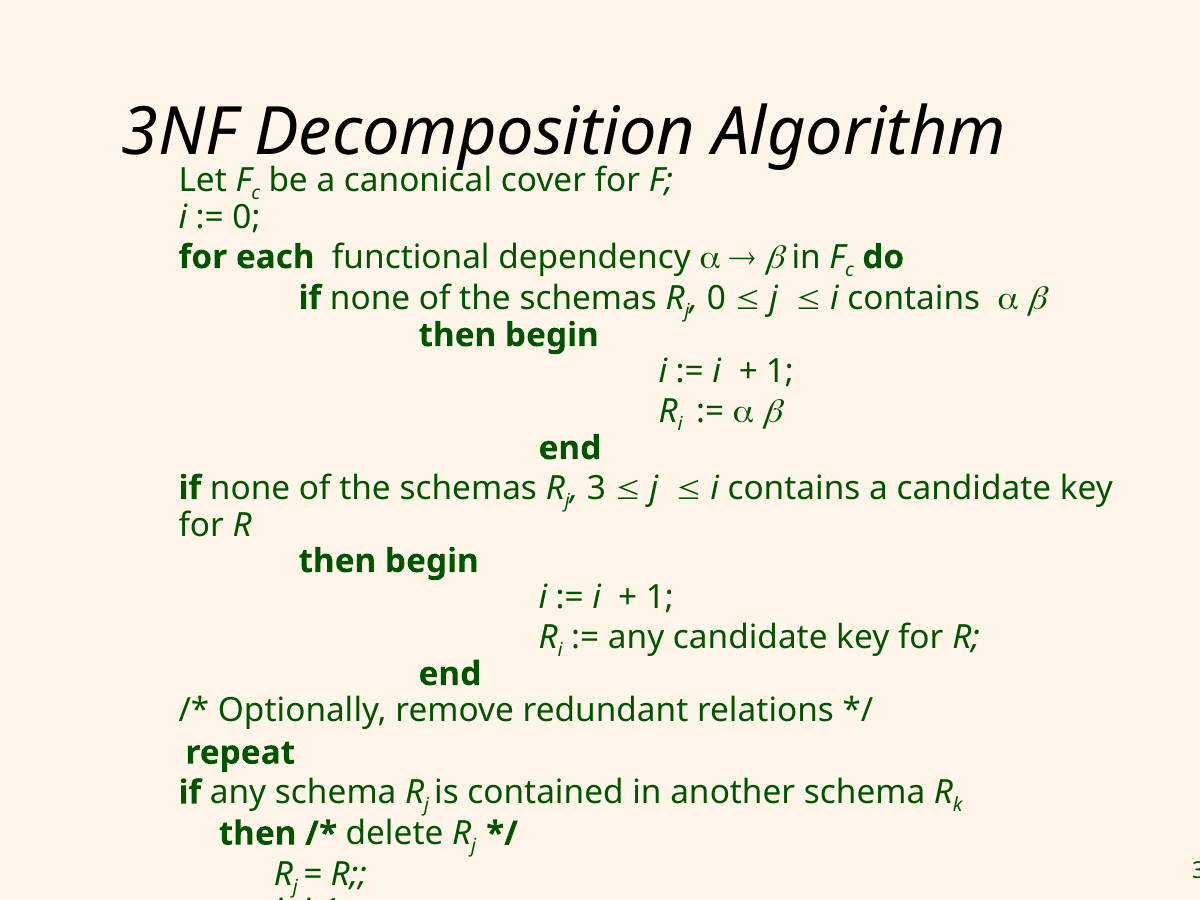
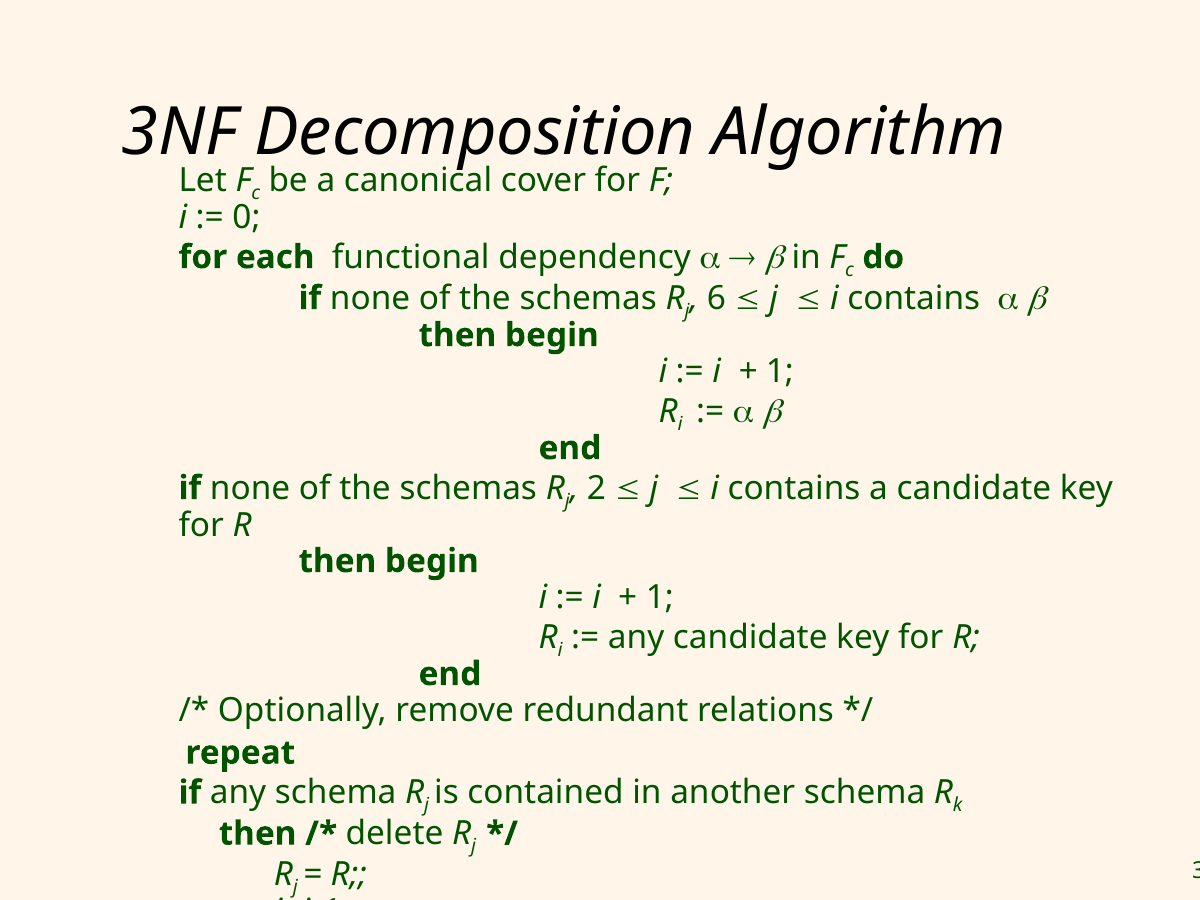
0: 0 -> 6 (716, 298)
3: 3 -> 2 (596, 488)
